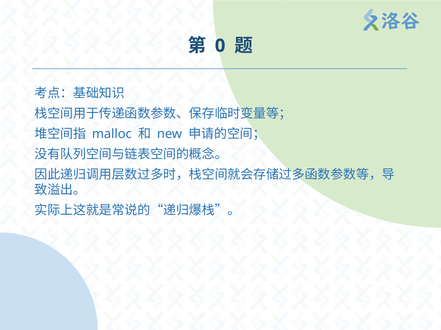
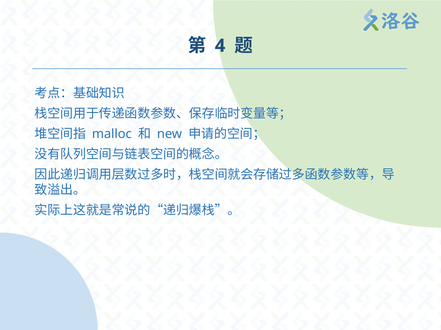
0: 0 -> 4 (220, 46)
